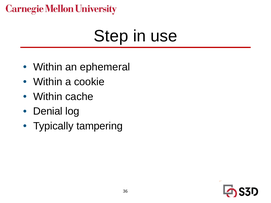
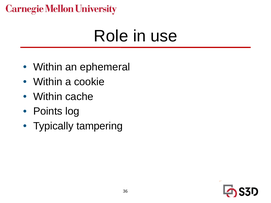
Step: Step -> Role (111, 36)
Denial: Denial -> Points (48, 111)
